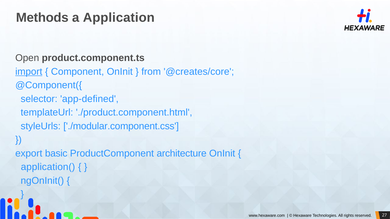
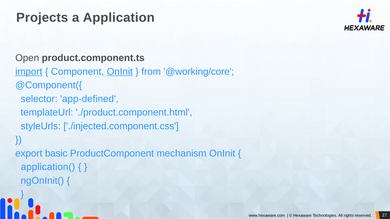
Methods: Methods -> Projects (42, 18)
OnInit underline: none -> present (120, 72)
@creates/core: @creates/core -> @working/core (199, 72)
./modular.component.css: ./modular.component.css -> ./injected.component.css (121, 126)
architecture: architecture -> mechanism (182, 154)
